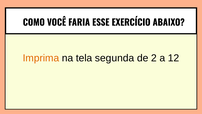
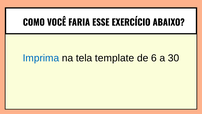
Imprima colour: orange -> blue (41, 58)
segunda: segunda -> template (115, 58)
2: 2 -> 6 (154, 58)
12: 12 -> 30 (174, 58)
